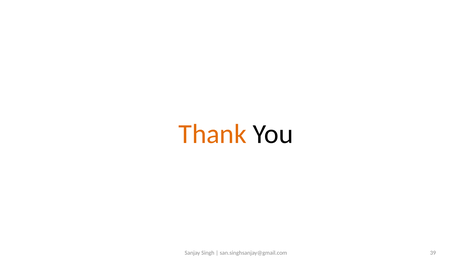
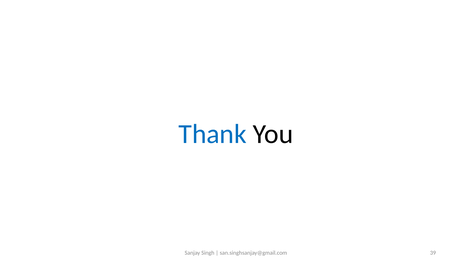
Thank colour: orange -> blue (213, 134)
